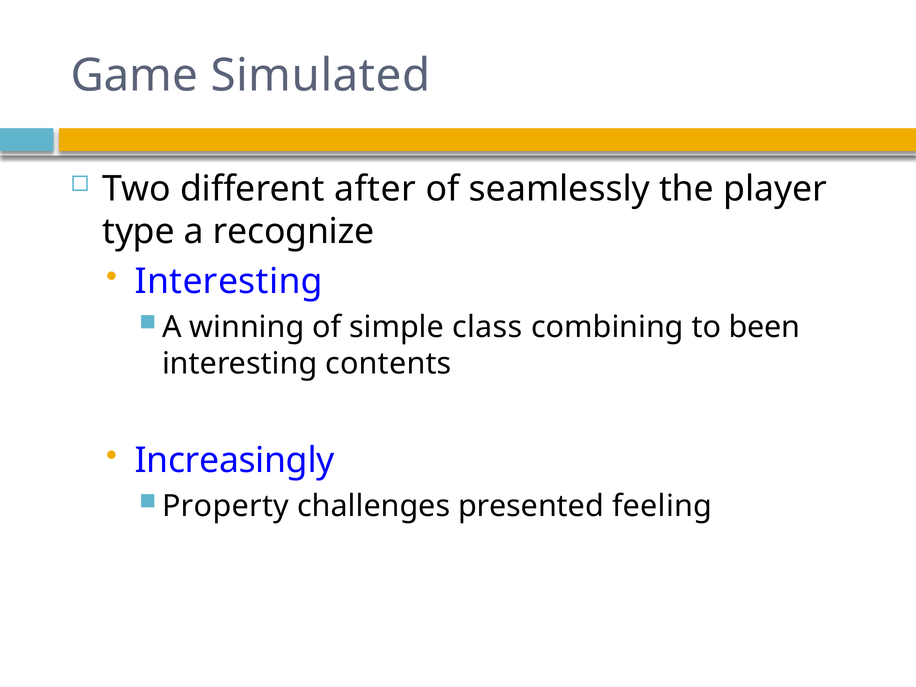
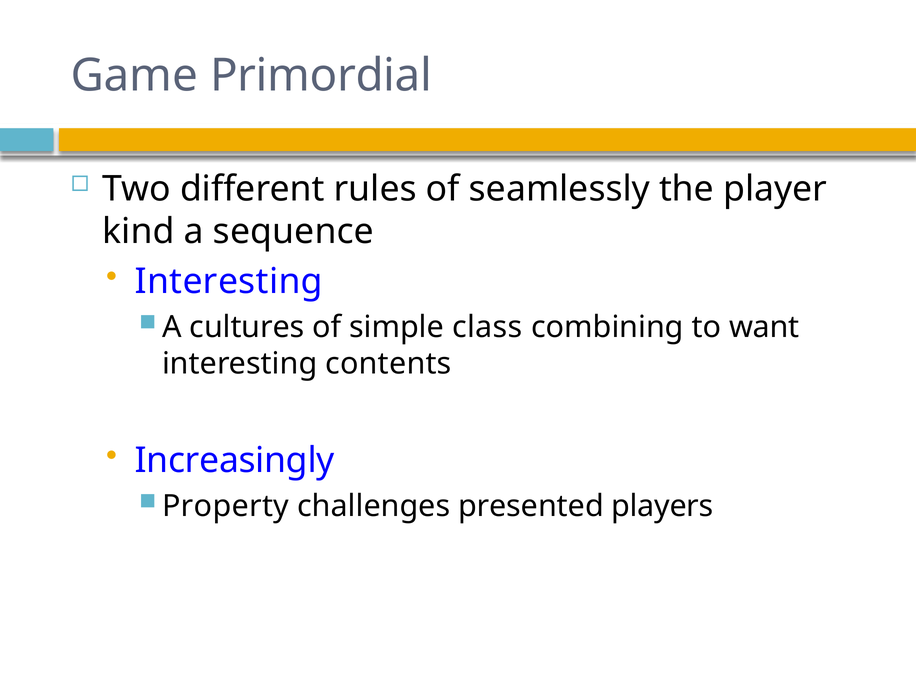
Simulated: Simulated -> Primordial (321, 76)
after: after -> rules (375, 189)
type: type -> kind (138, 232)
recognize: recognize -> sequence (293, 232)
winning: winning -> cultures (247, 327)
been: been -> want (764, 327)
feeling: feeling -> players (662, 506)
